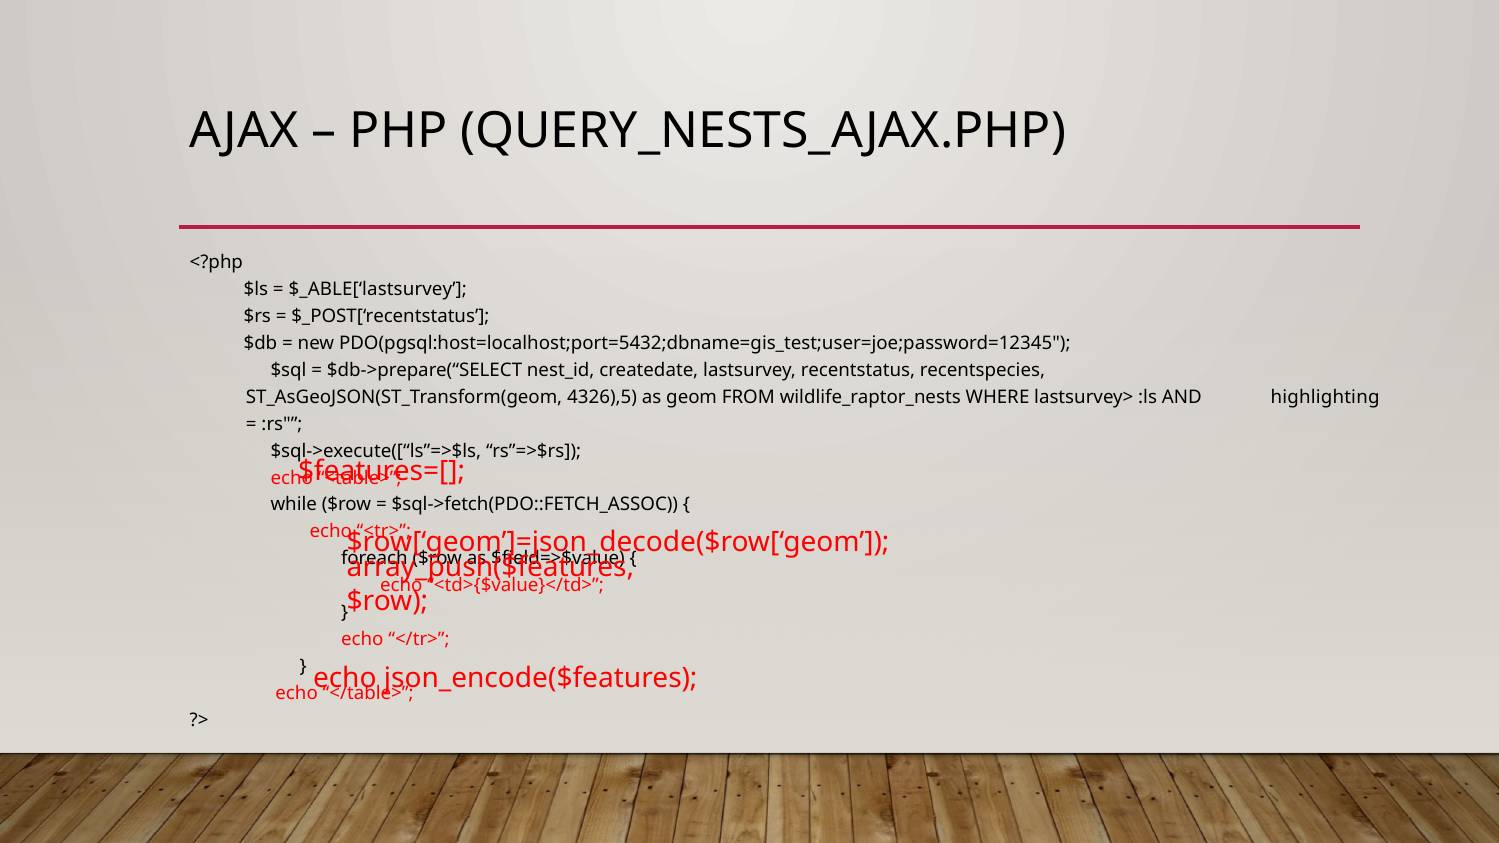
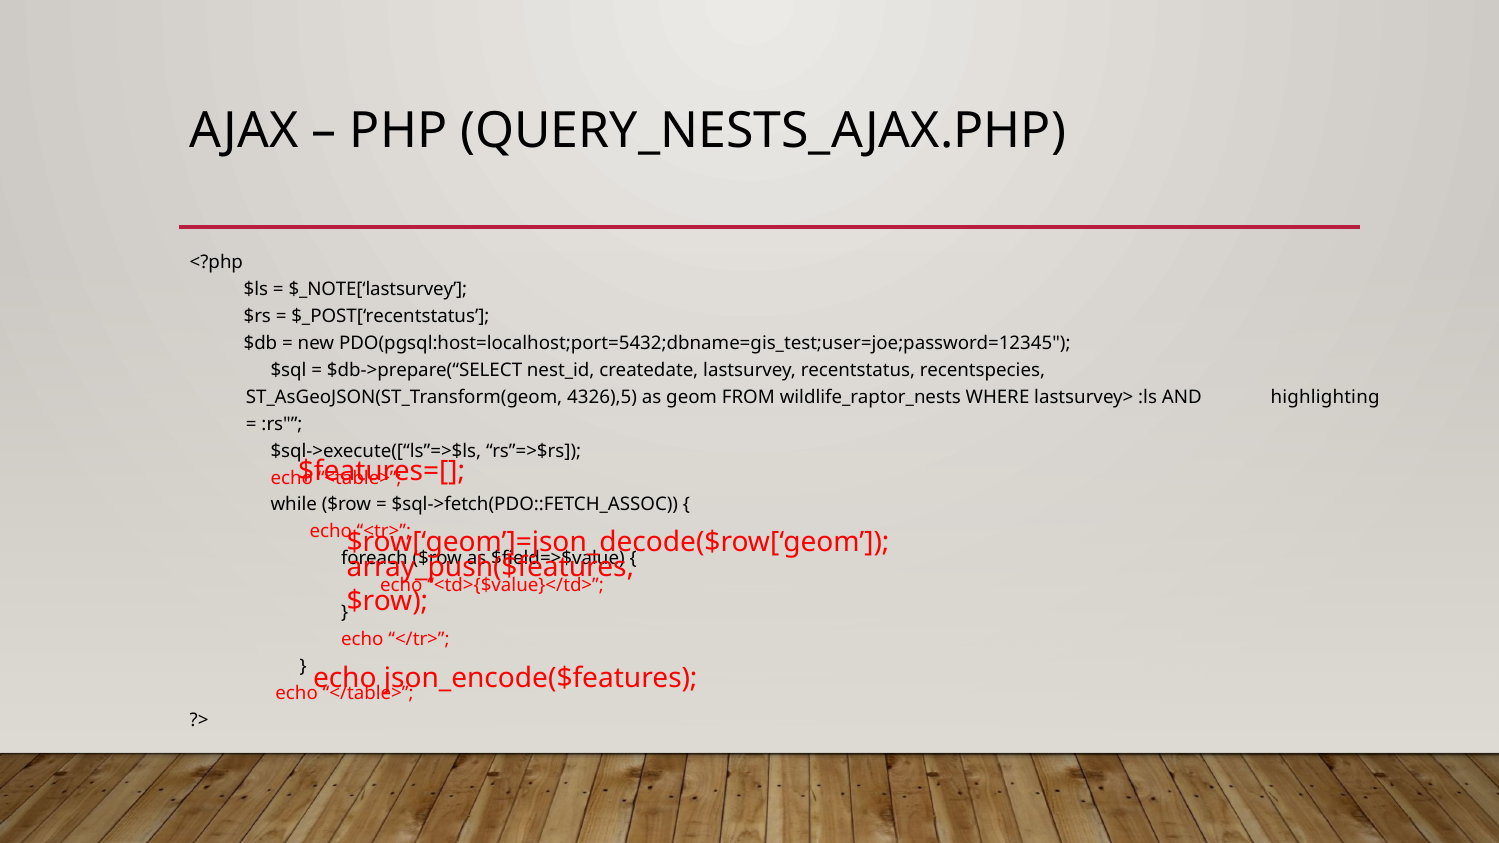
$_ABLE[‘lastsurvey: $_ABLE[‘lastsurvey -> $_NOTE[‘lastsurvey (378, 289)
